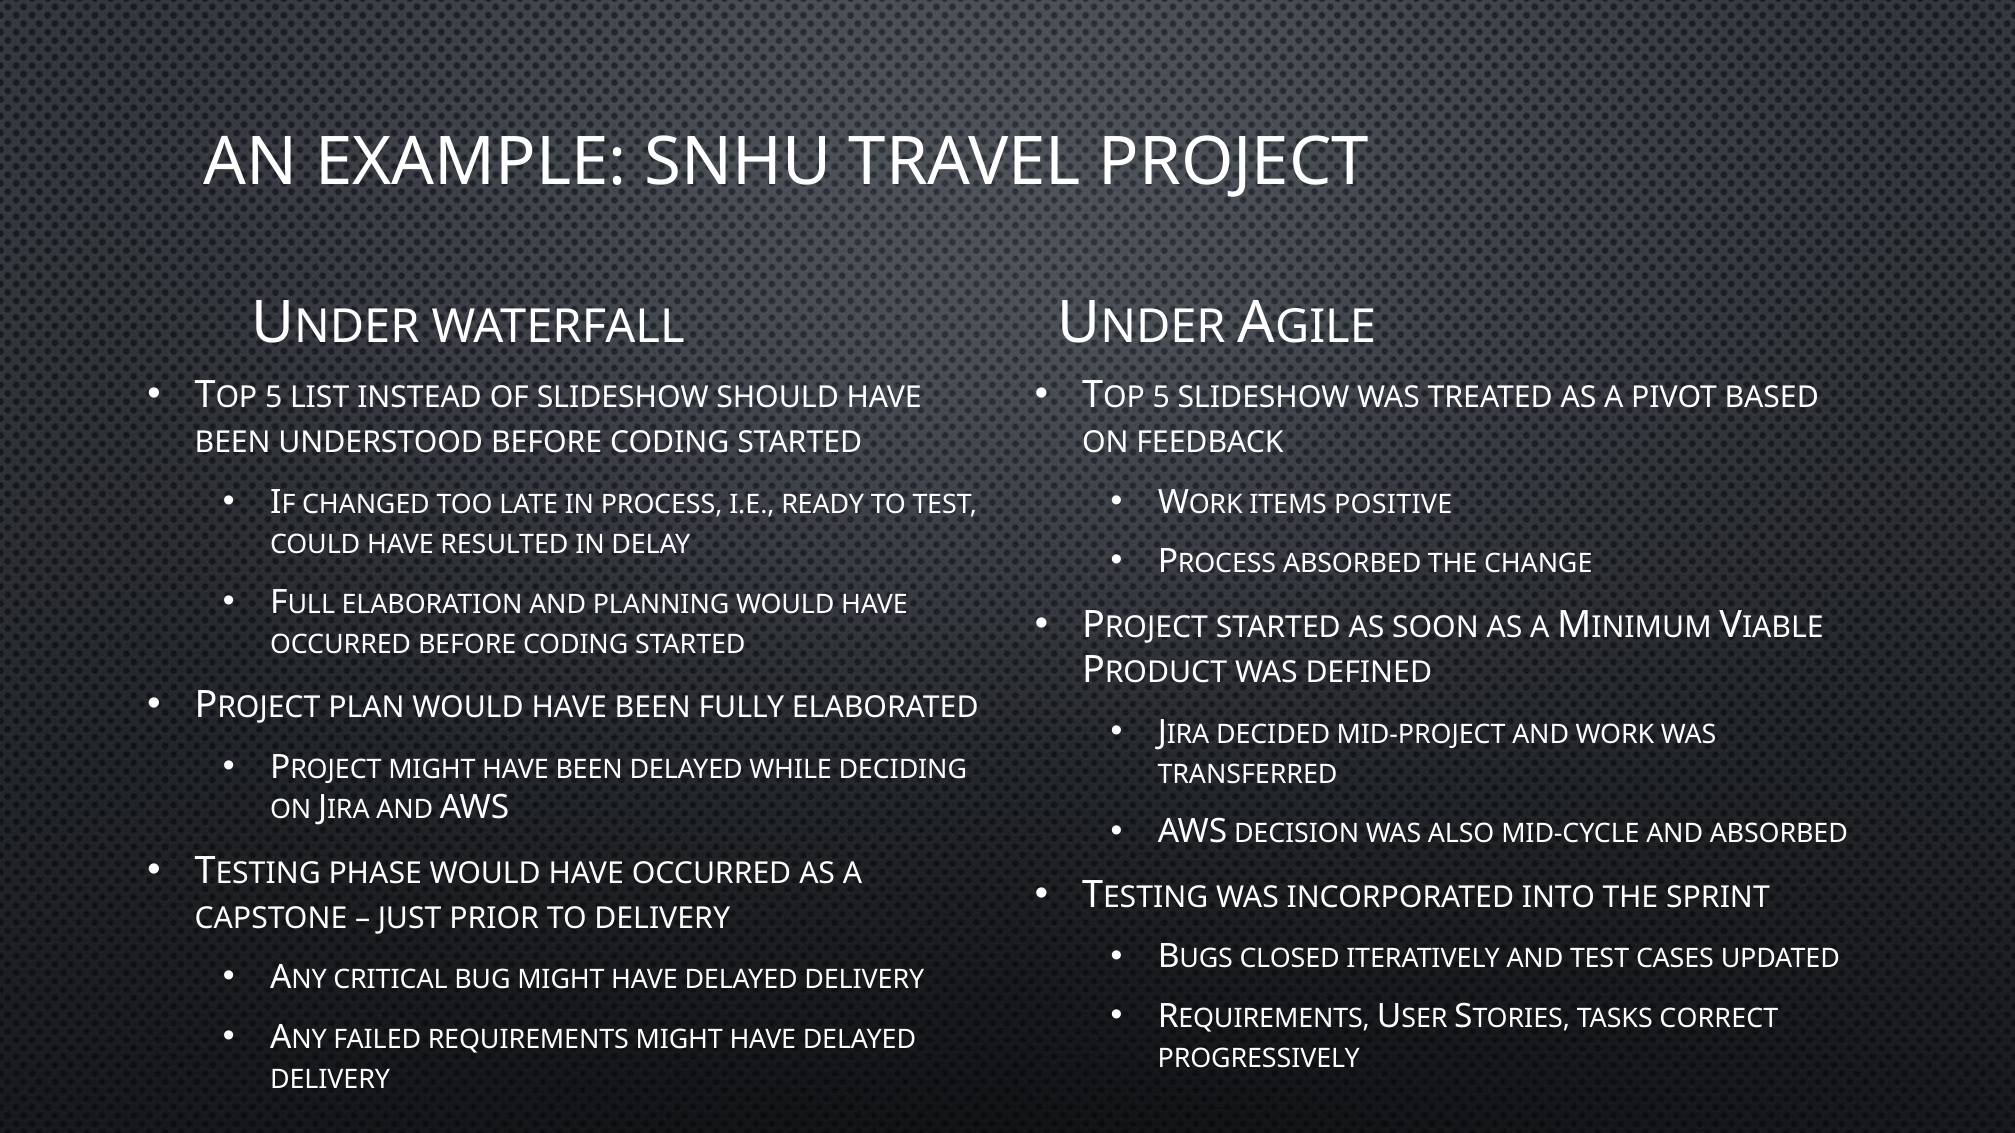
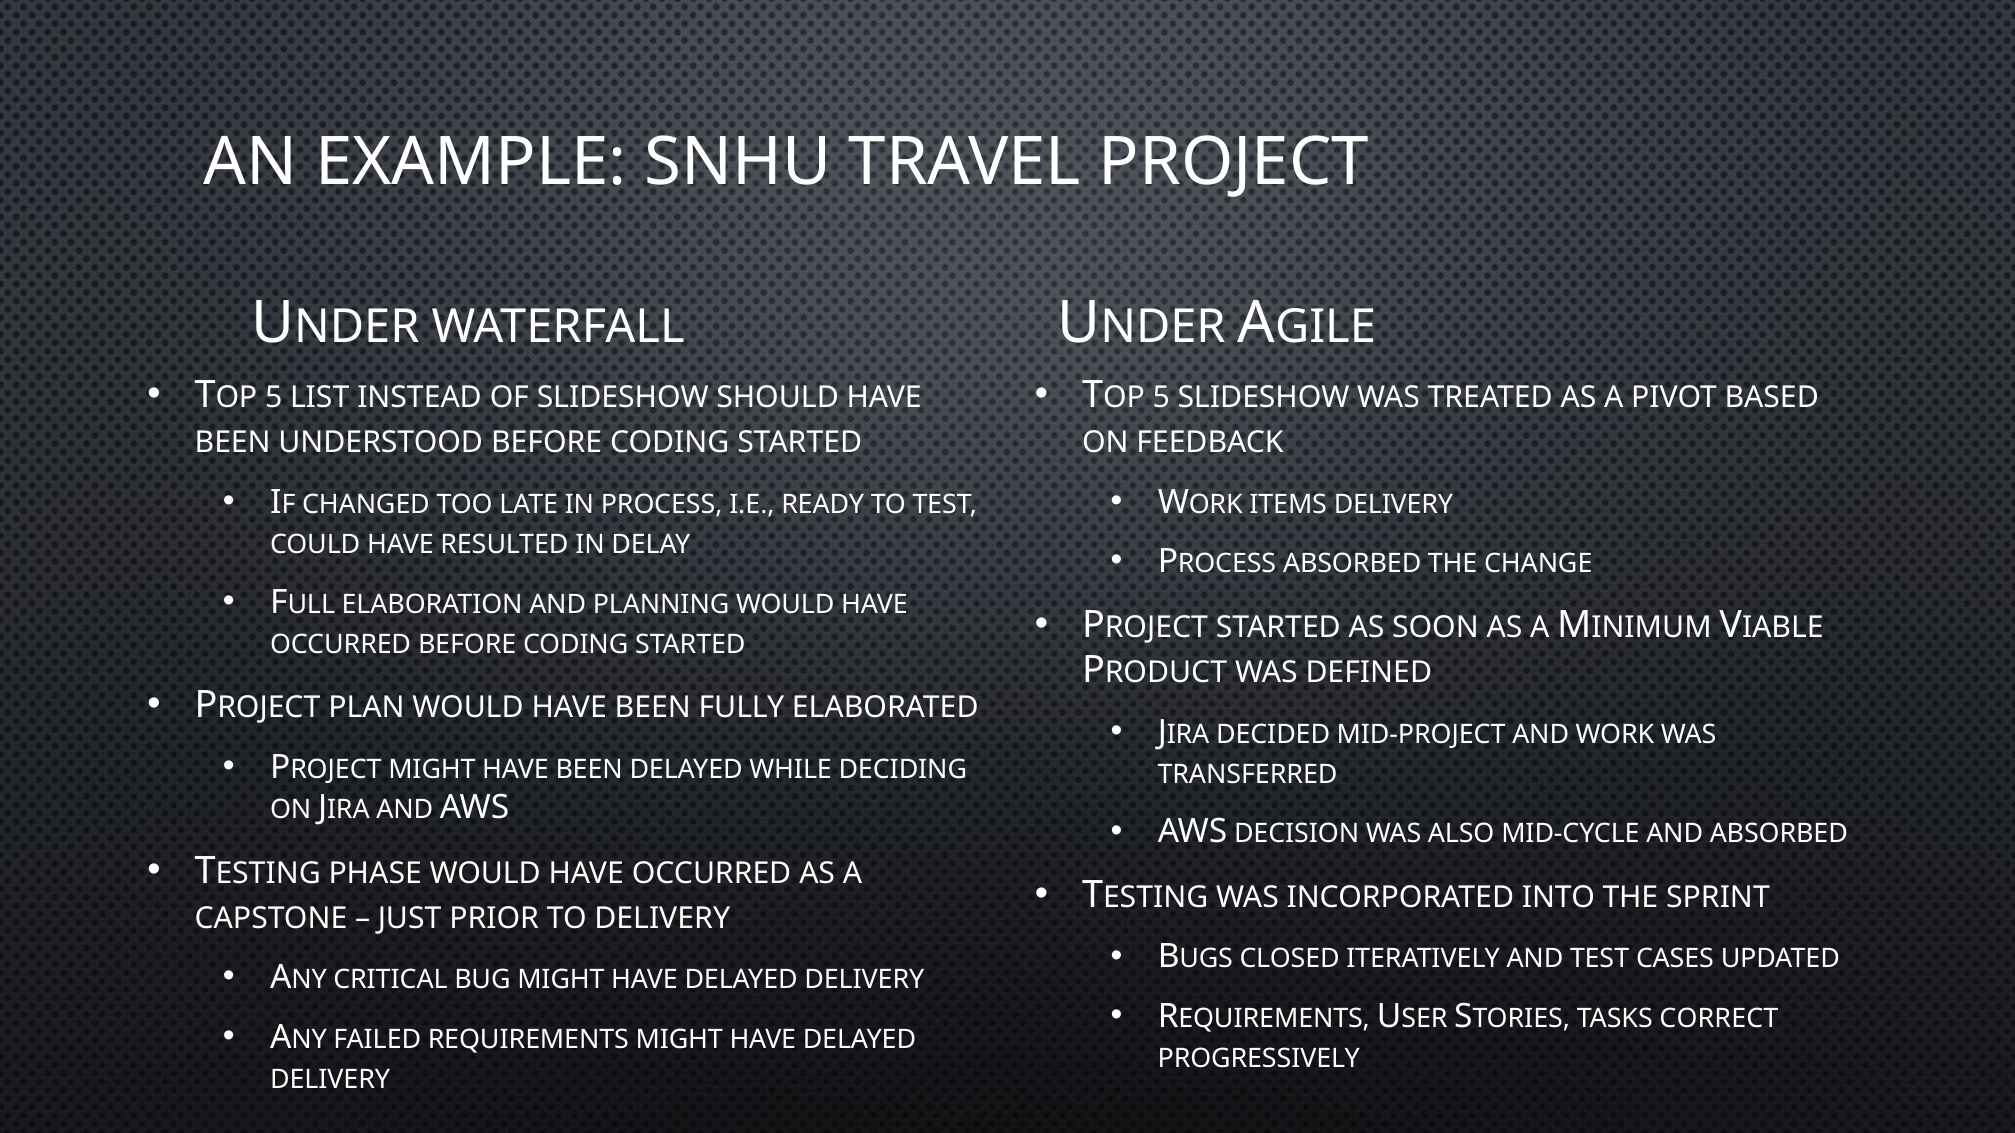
ITEMS POSITIVE: POSITIVE -> DELIVERY (1393, 505)
